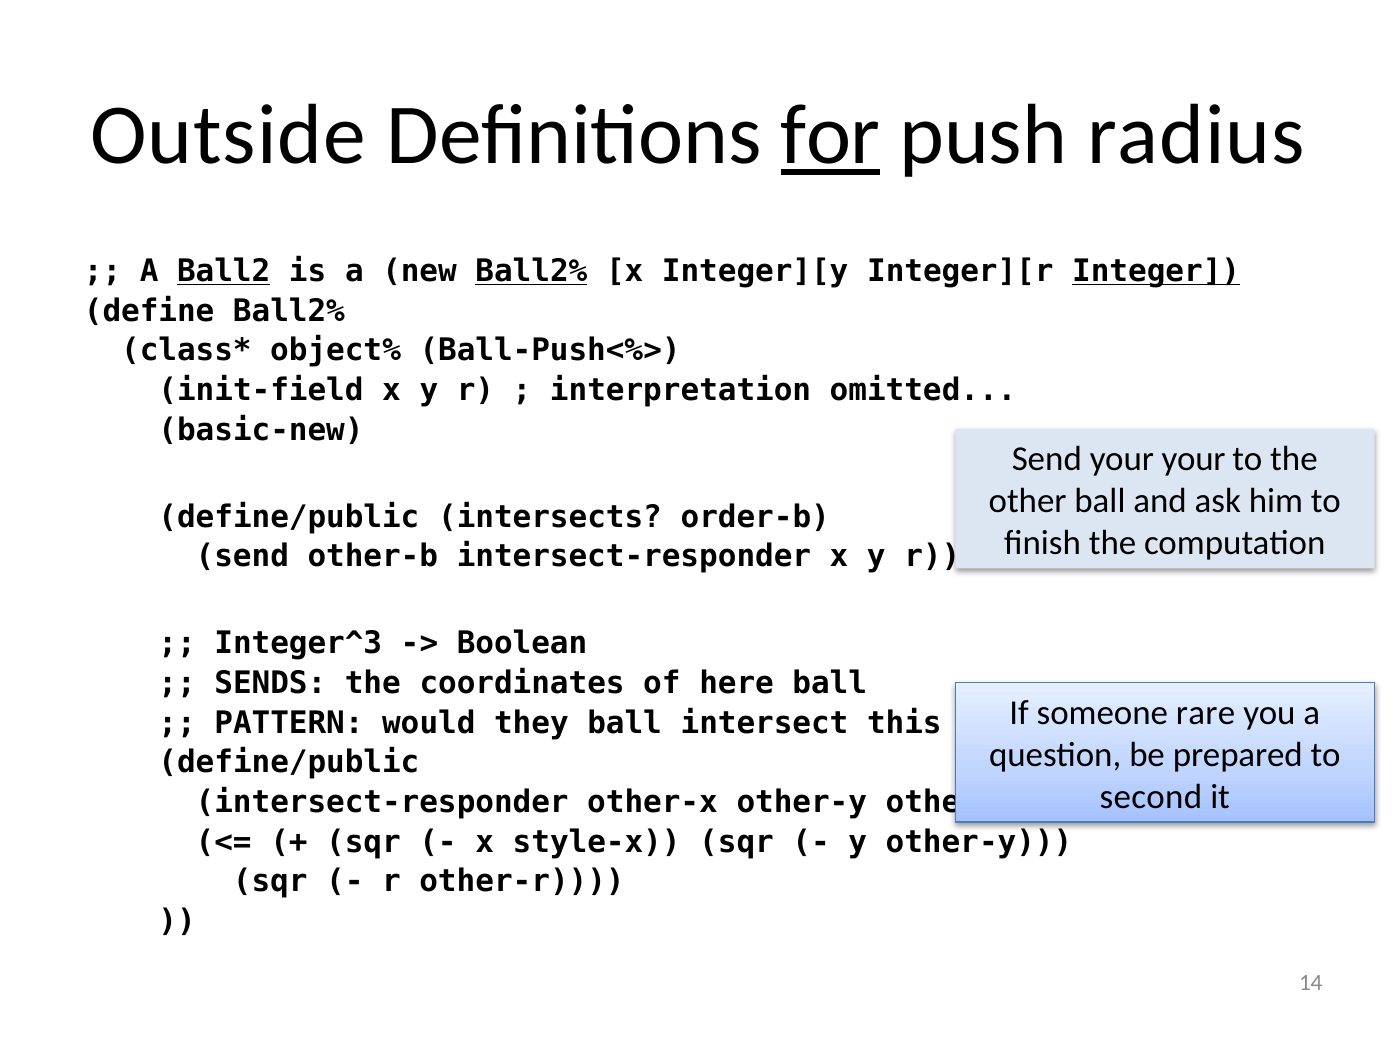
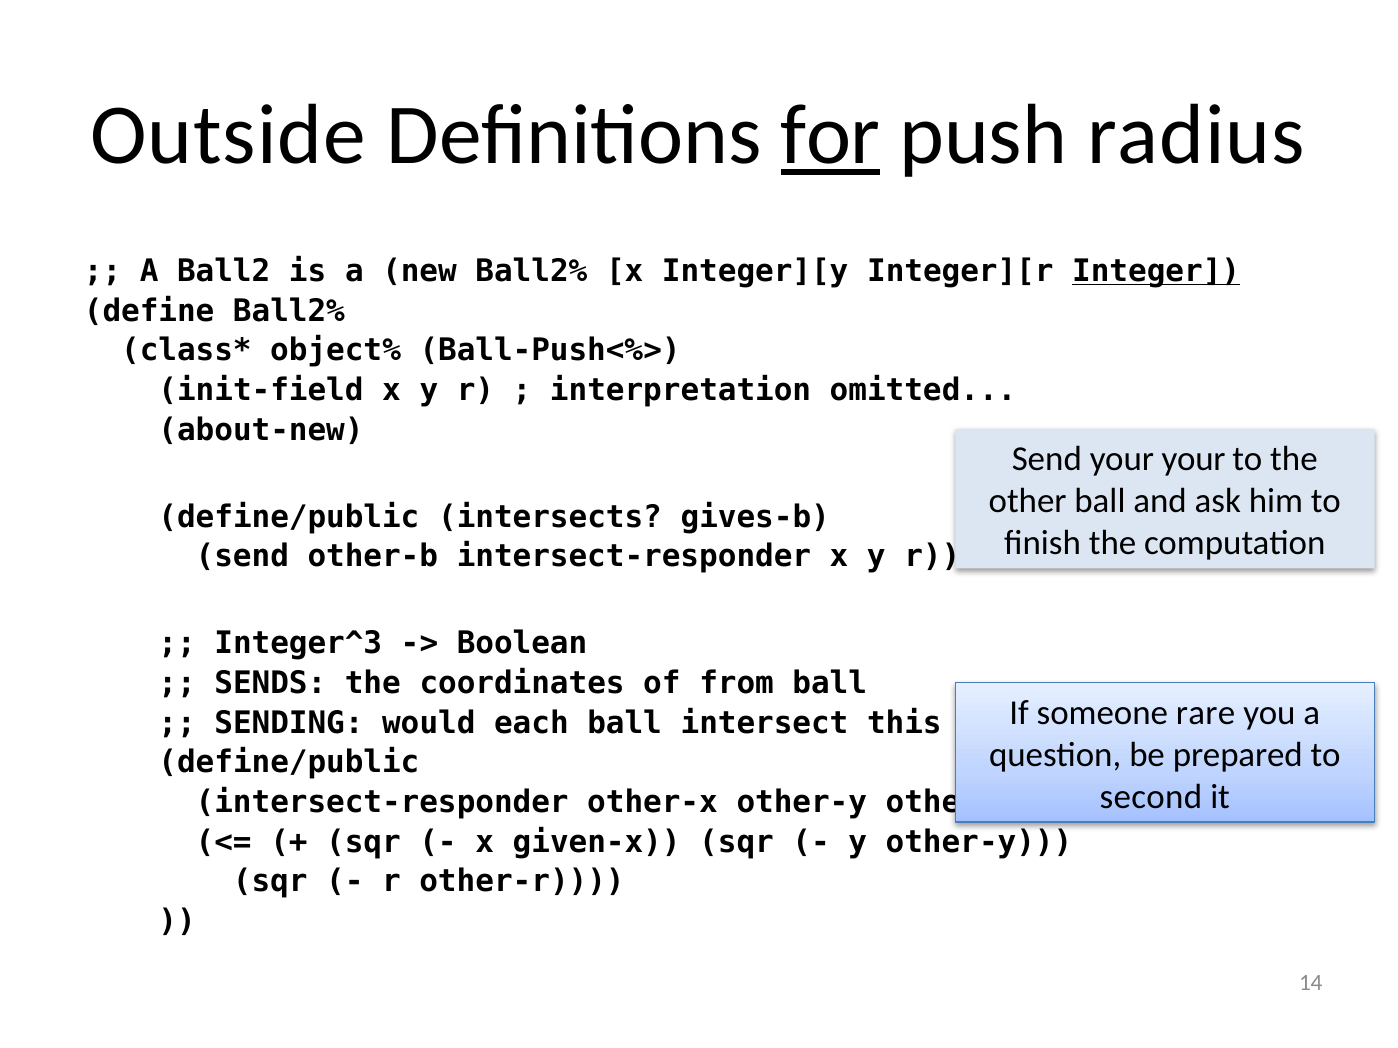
Ball2 underline: present -> none (224, 271)
Ball2% underline: present -> none (531, 271)
basic-new: basic-new -> about-new (261, 430)
order-b: order-b -> gives-b (755, 517)
here: here -> from (737, 683)
PATTERN: PATTERN -> SENDING (289, 723)
they: they -> each (531, 723)
style-x: style-x -> given-x (597, 842)
